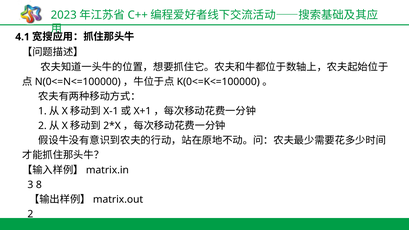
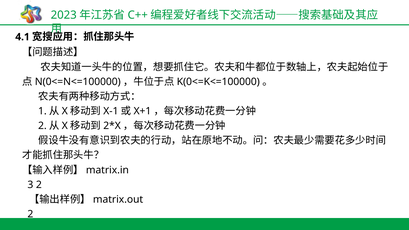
3 8: 8 -> 2 (39, 185)
